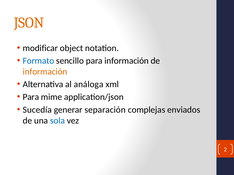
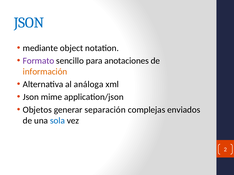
JSON colour: orange -> blue (29, 23)
modificar: modificar -> mediante (40, 48)
Formato colour: blue -> purple (38, 61)
para información: información -> anotaciones (127, 61)
Para: Para -> Json (31, 97)
Sucedía: Sucedía -> Objetos (37, 110)
